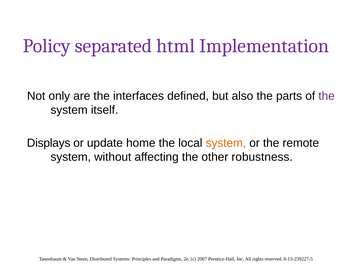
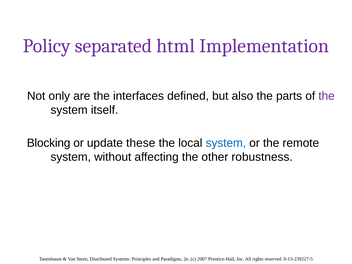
Displays: Displays -> Blocking (49, 143)
home: home -> these (141, 143)
system colour: orange -> blue (226, 143)
